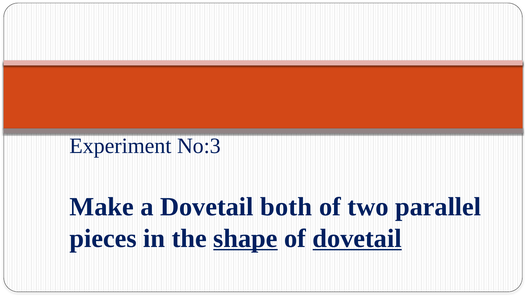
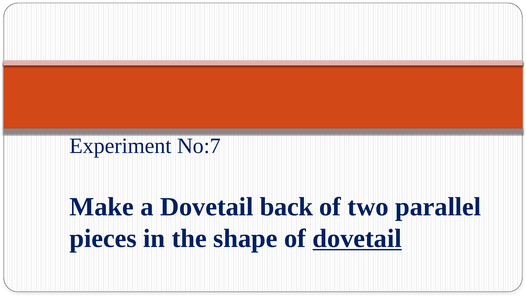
No:3: No:3 -> No:7 (199, 146)
both: both -> back (286, 207)
shape underline: present -> none (245, 238)
